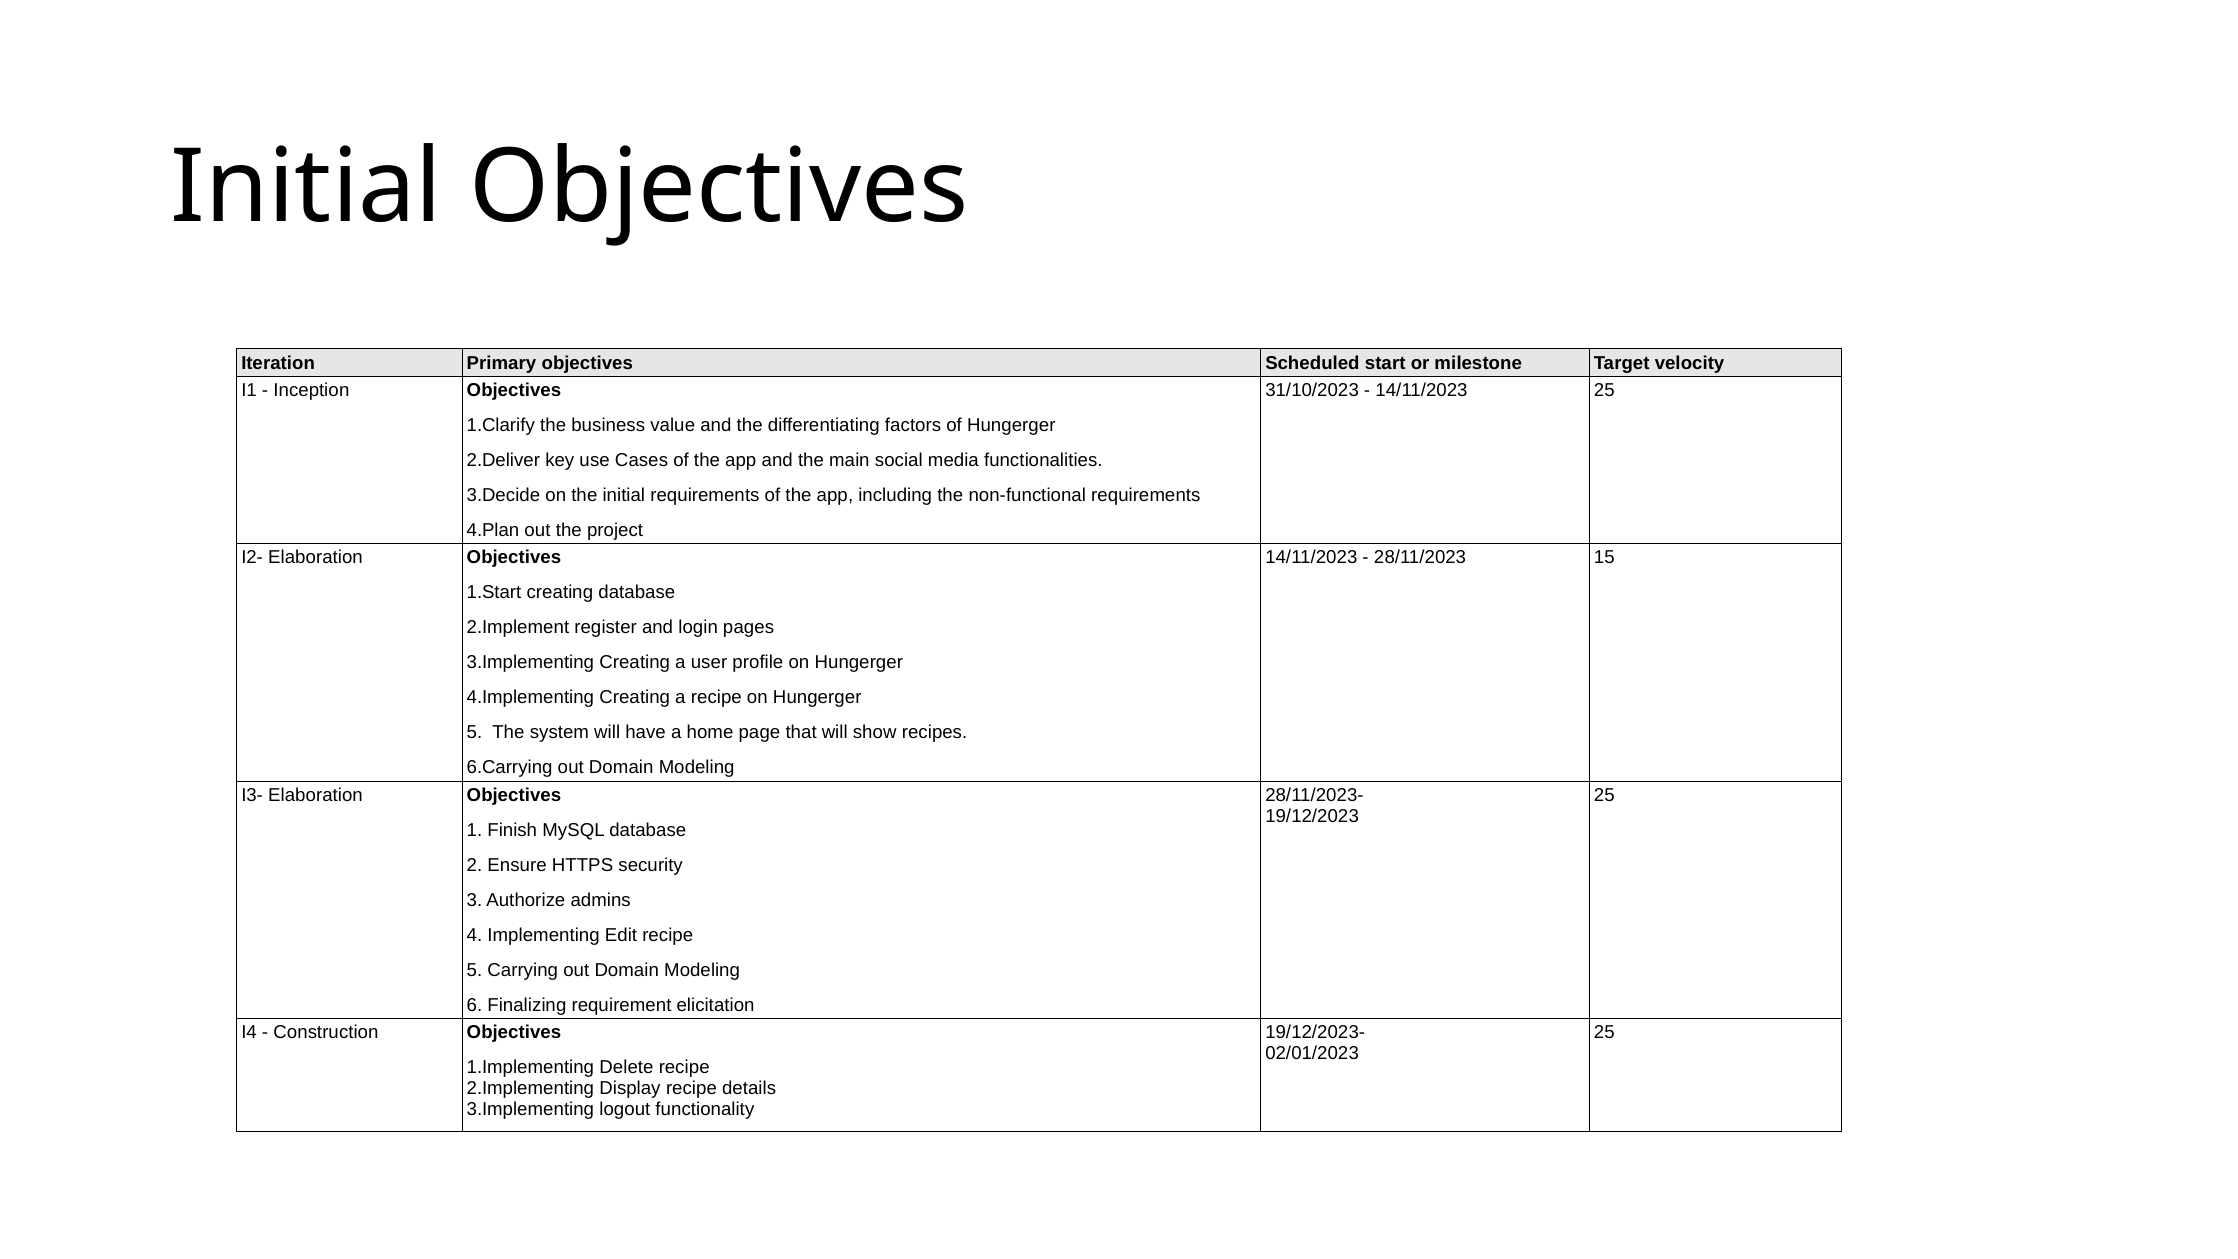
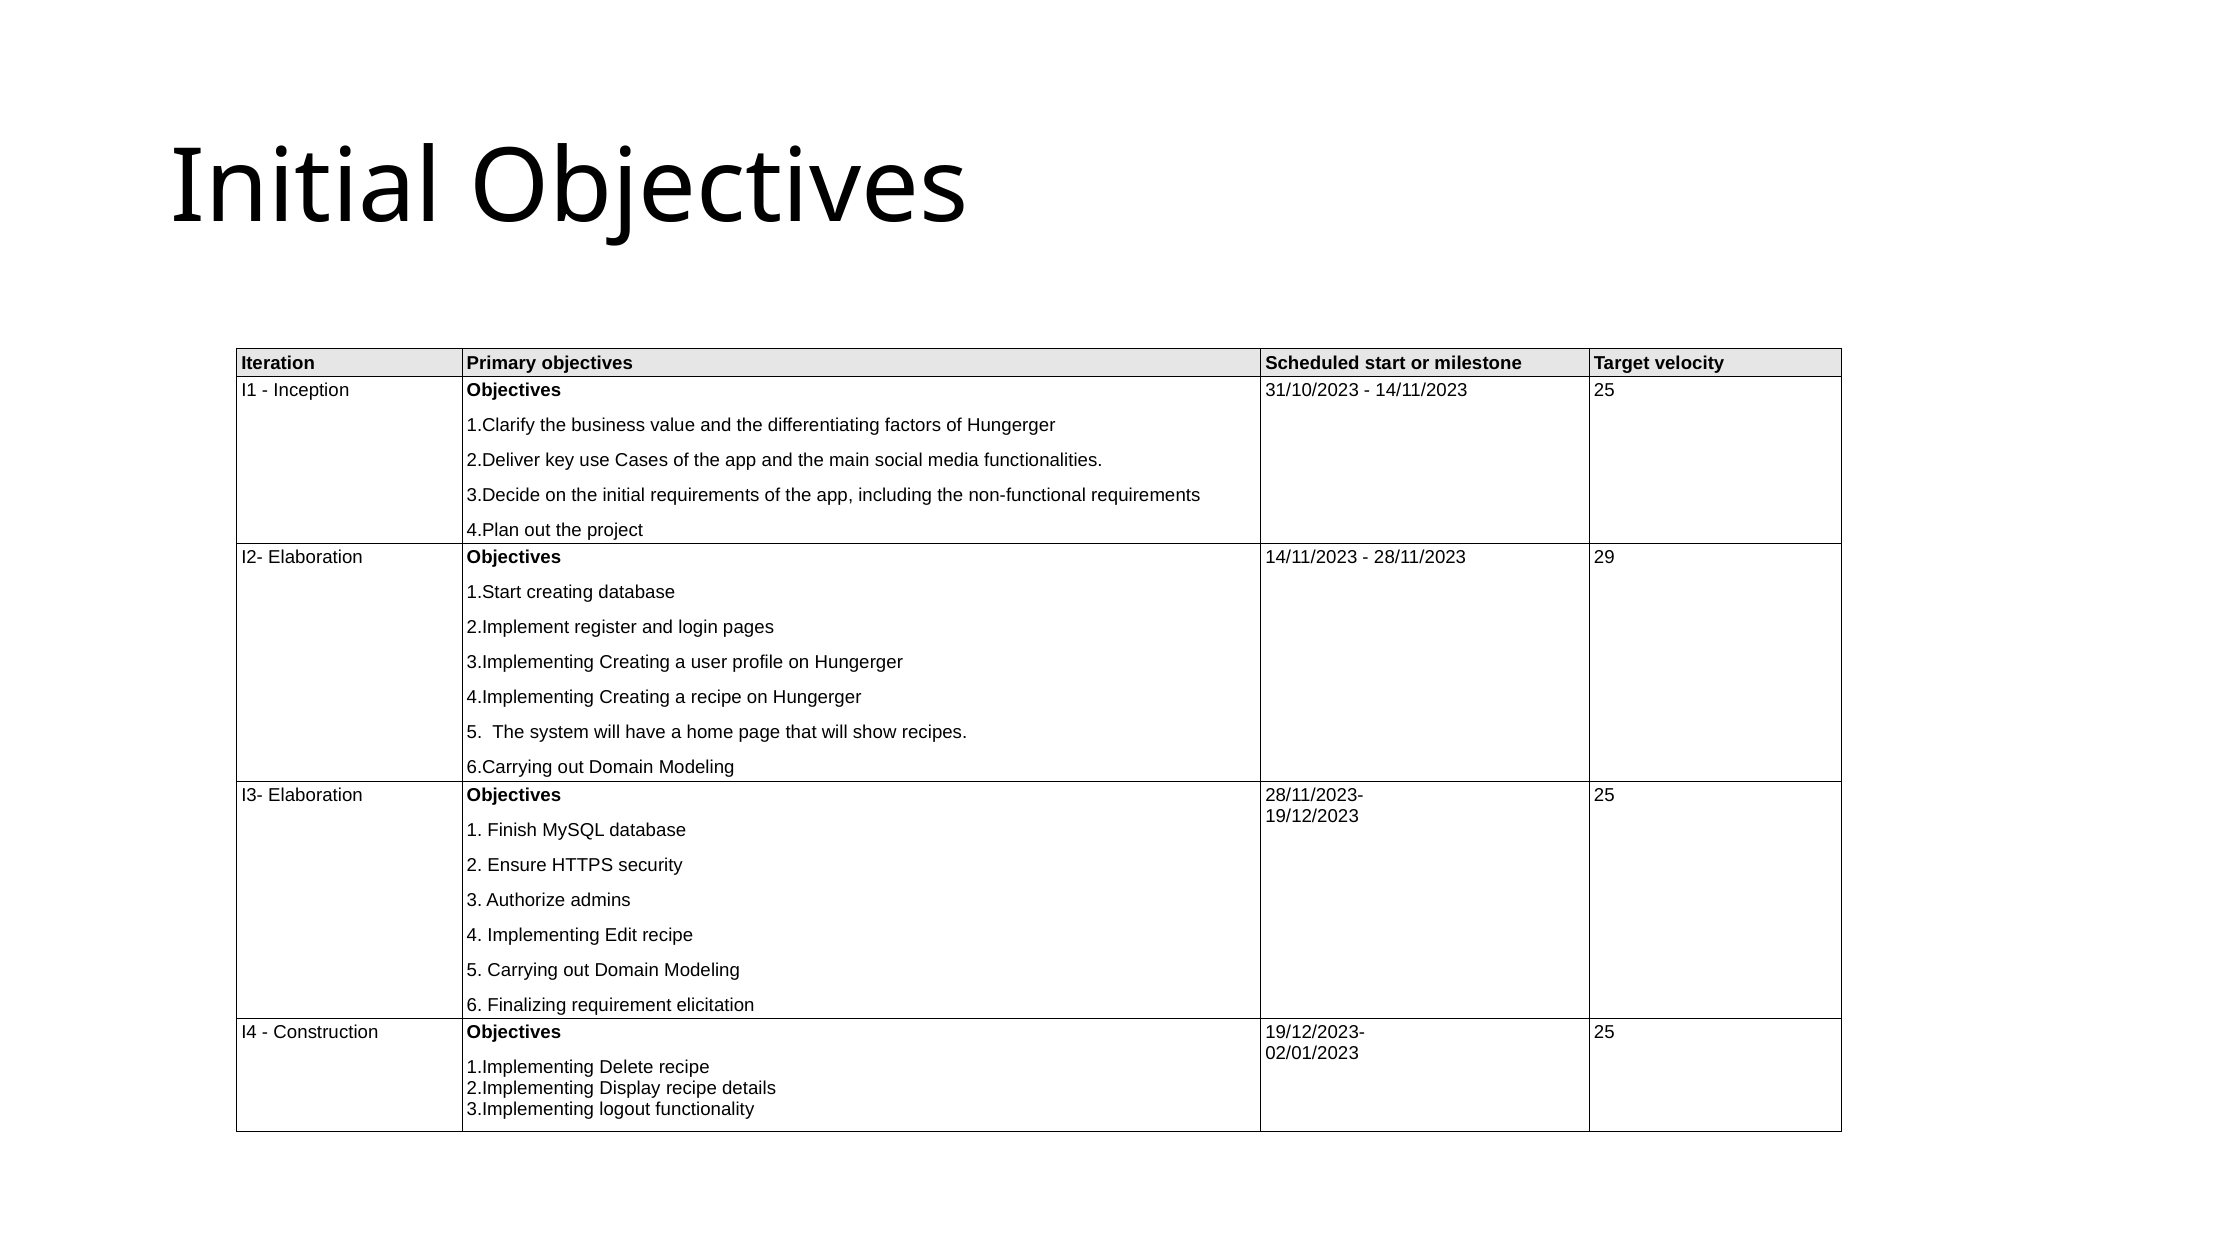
15: 15 -> 29 (1604, 558)
